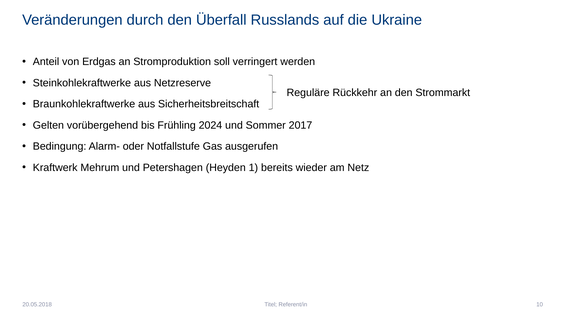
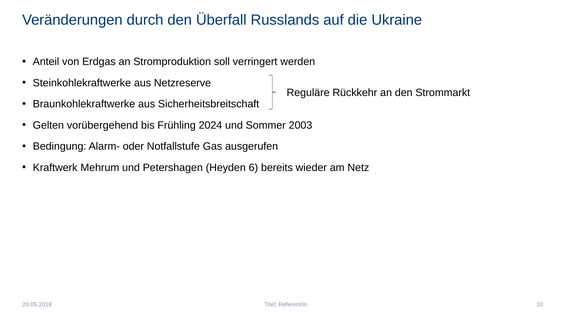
2017: 2017 -> 2003 (300, 125)
1: 1 -> 6 (253, 167)
